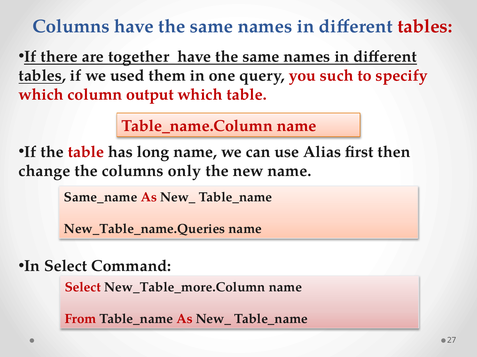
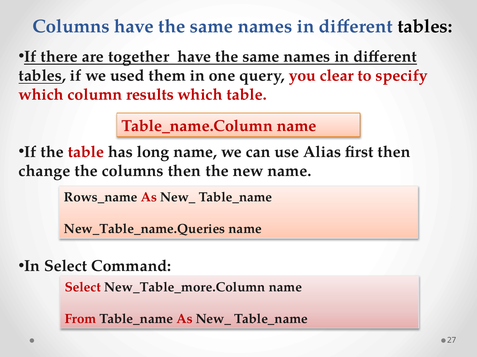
tables colour: red -> black (425, 26)
such: such -> clear (337, 76)
output: output -> results (150, 95)
columns only: only -> then (184, 171)
Same_name: Same_name -> Rows_name (101, 198)
